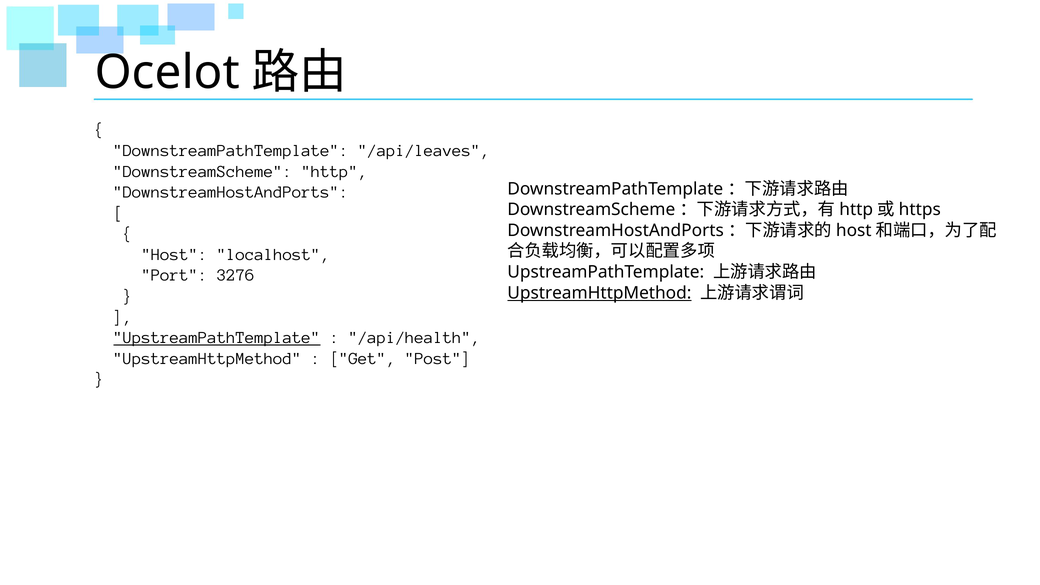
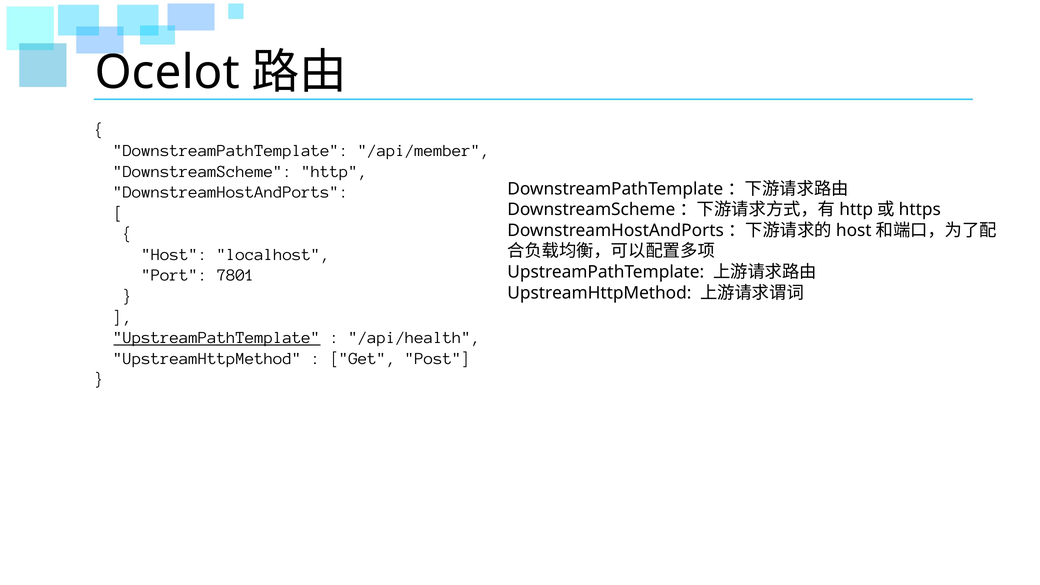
/api/leaves: /api/leaves -> /api/member (424, 151)
3276: 3276 -> 7801 (236, 275)
UpstreamHttpMethod underline: present -> none (599, 293)
